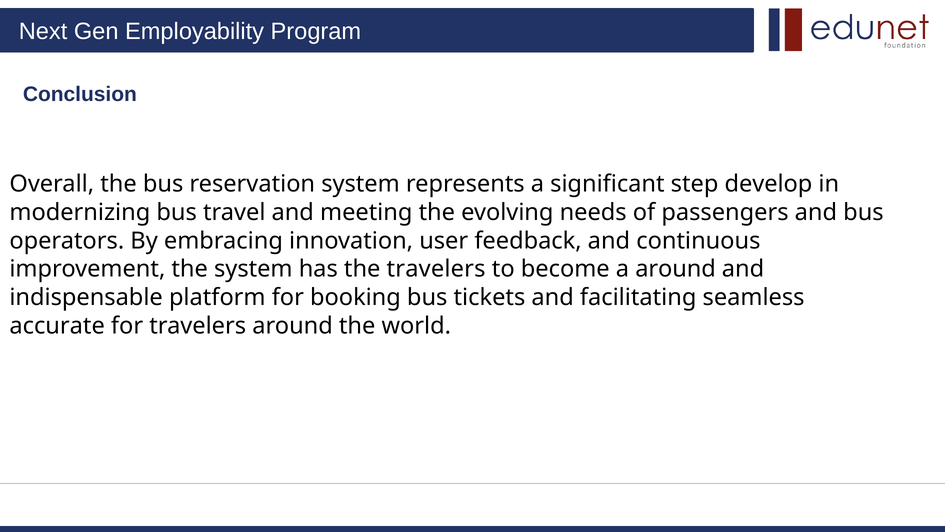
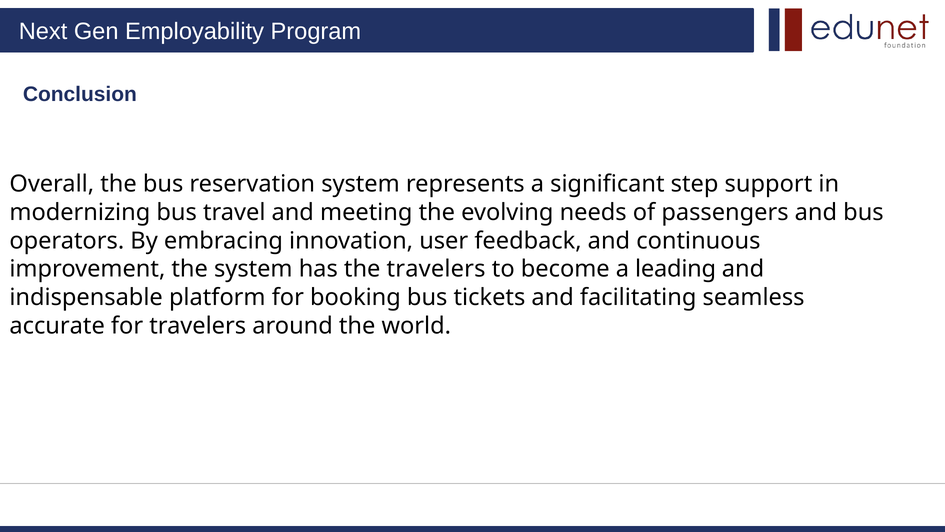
develop: develop -> support (768, 184)
a around: around -> leading (676, 269)
